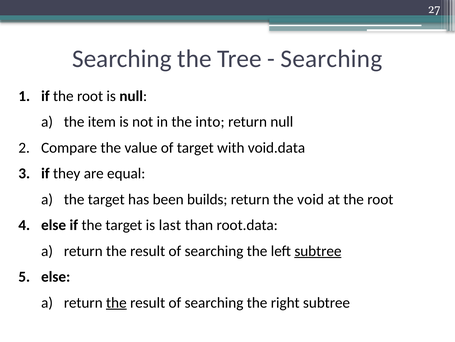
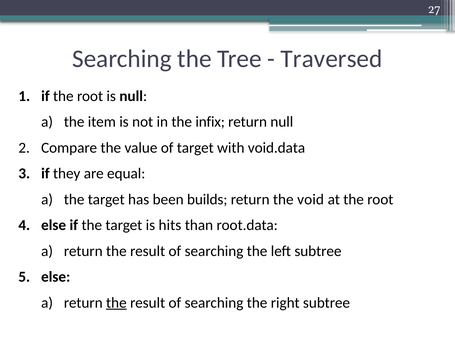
Searching: Searching -> Traversed (332, 59)
into: into -> infix (210, 122)
last: last -> hits (170, 225)
subtree underline: present -> none (318, 250)
